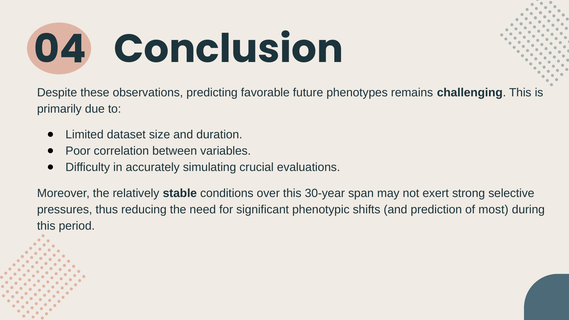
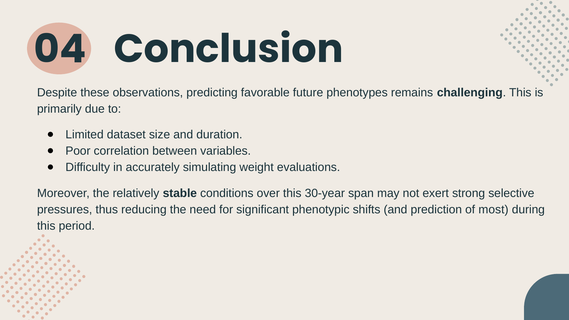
crucial: crucial -> weight (257, 167)
